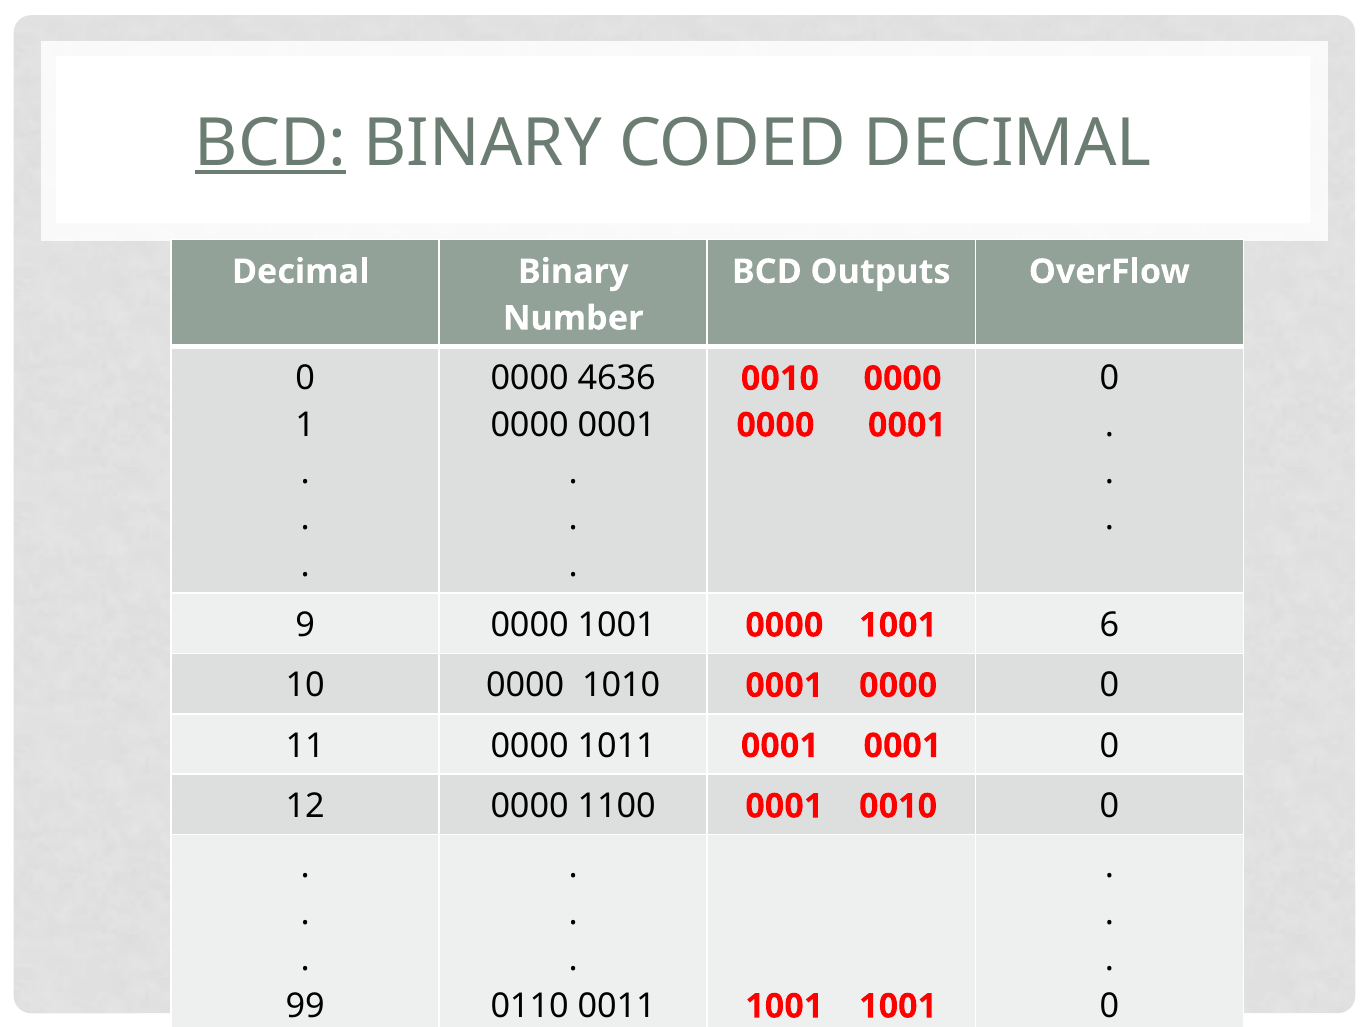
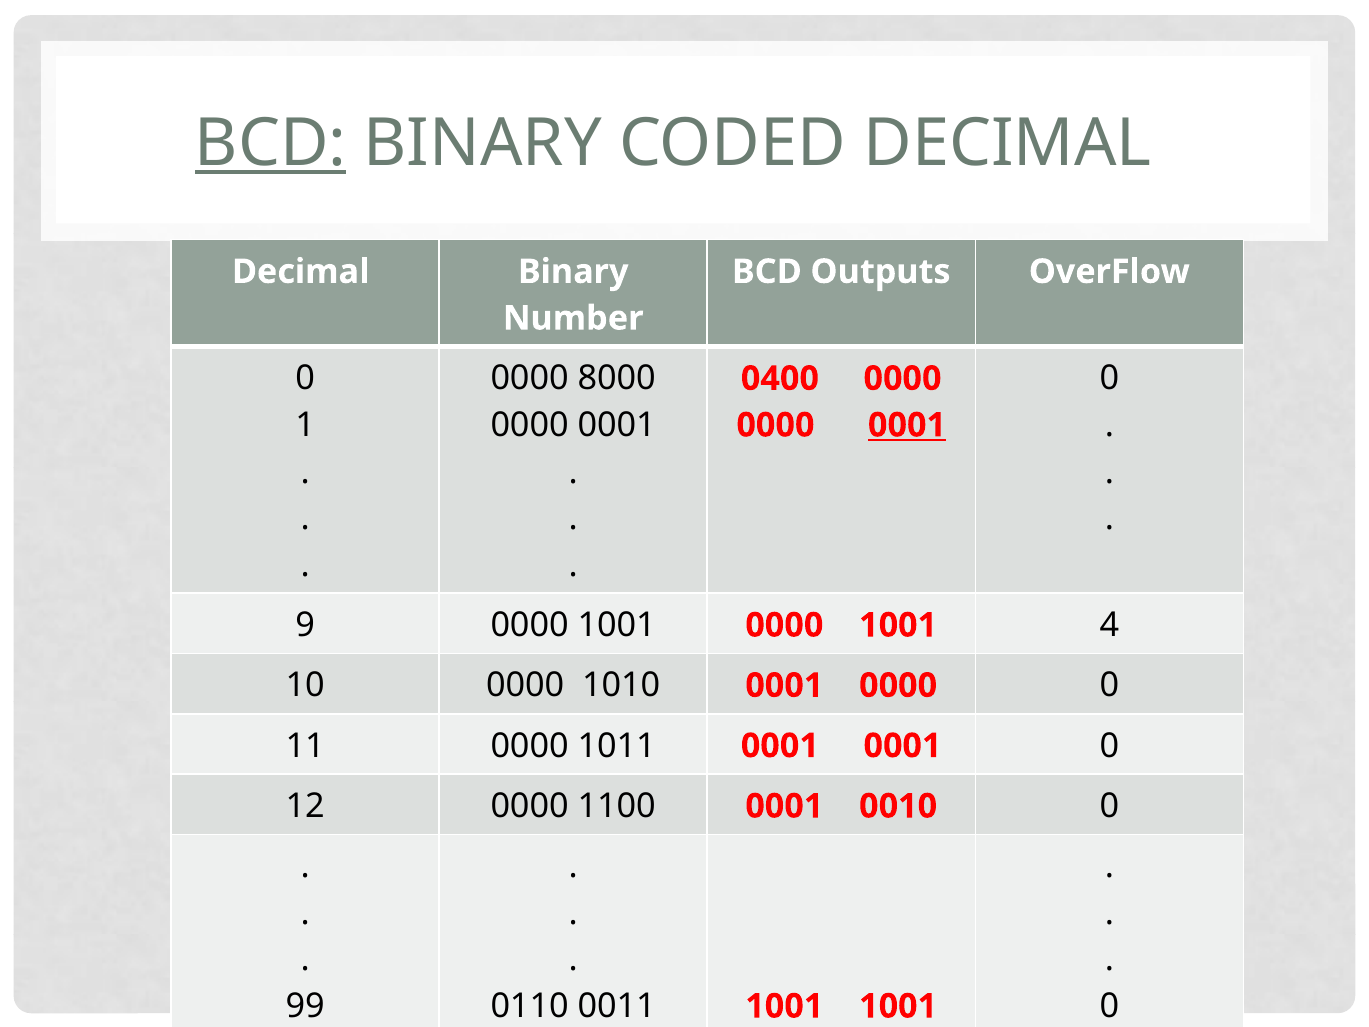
4636: 4636 -> 8000 (617, 378)
0010: 0010 -> 0400 (780, 378)
0001 underline: none -> present (907, 425)
6: 6 -> 4 (1110, 625)
